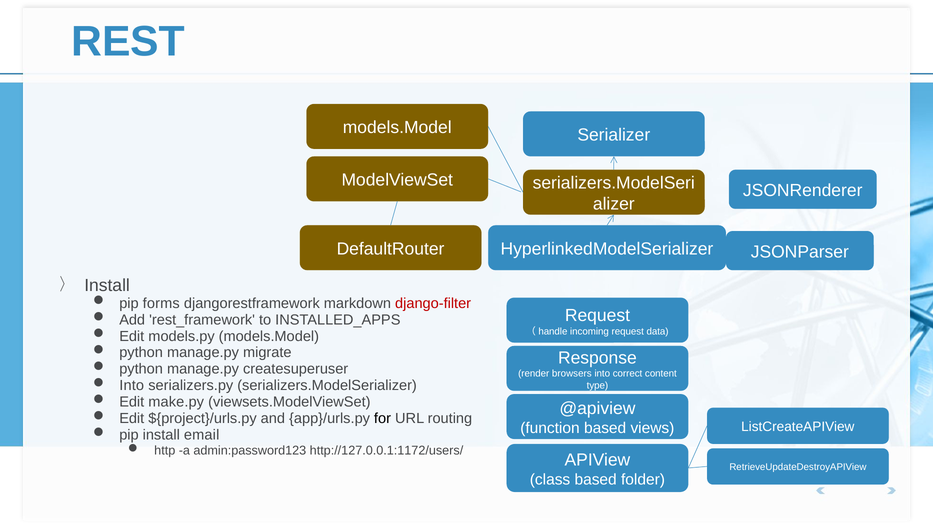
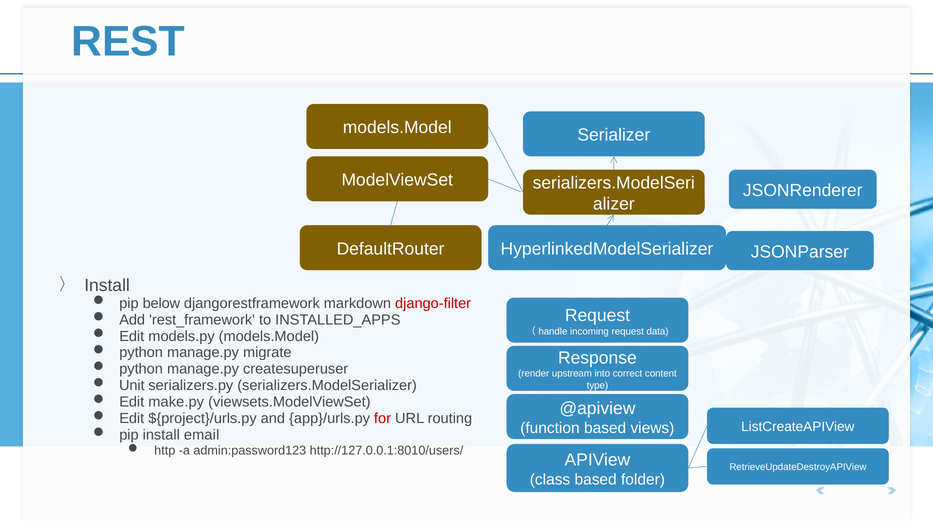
forms: forms -> below (161, 303)
browsers: browsers -> upstream (572, 374)
Into: Into -> Unit (132, 385)
for colour: black -> red (383, 418)
http://127.0.0.1:1172/users/: http://127.0.0.1:1172/users/ -> http://127.0.0.1:8010/users/ (387, 451)
